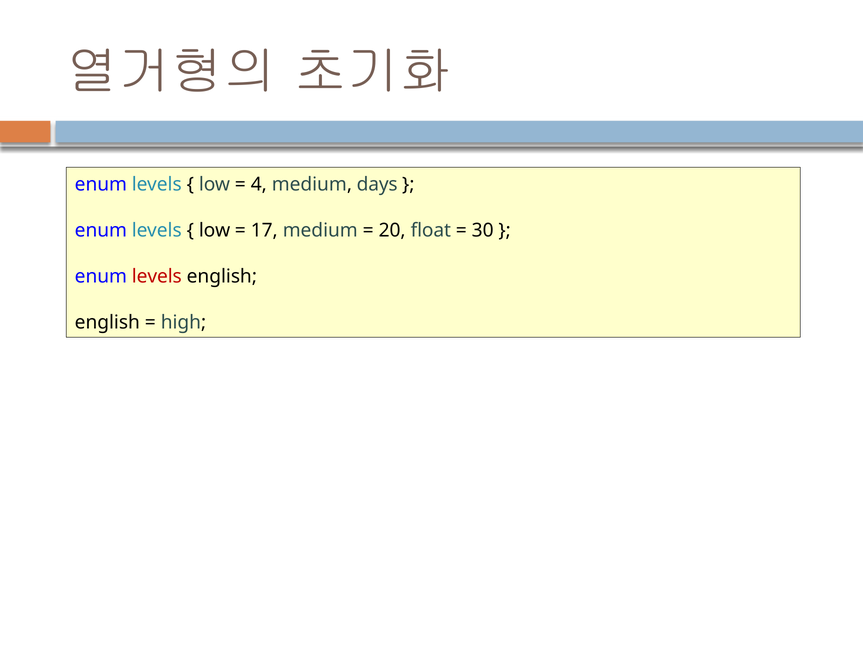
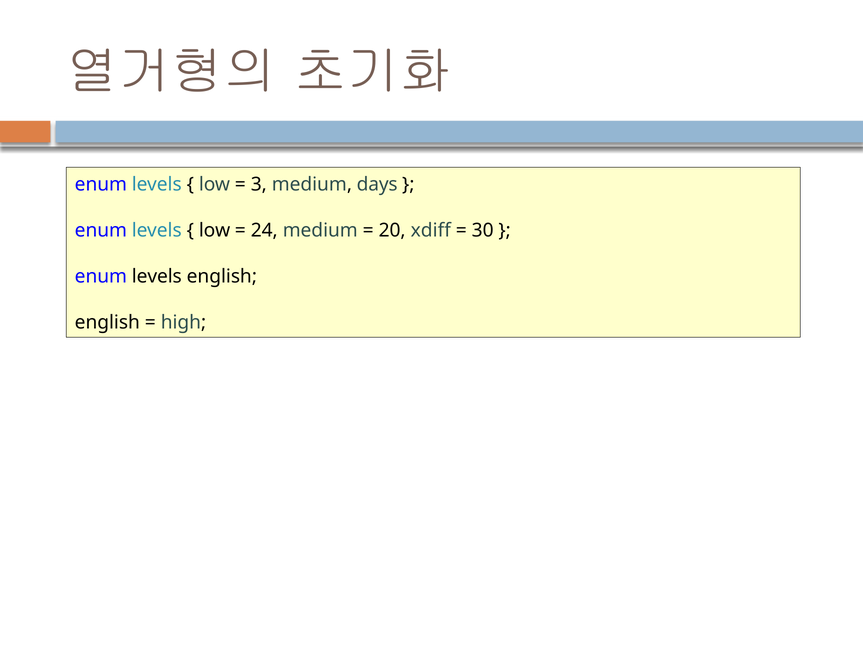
4: 4 -> 3 (259, 184)
17: 17 -> 24 (264, 230)
float: float -> xdiff (431, 230)
levels colour: red -> black (157, 276)
